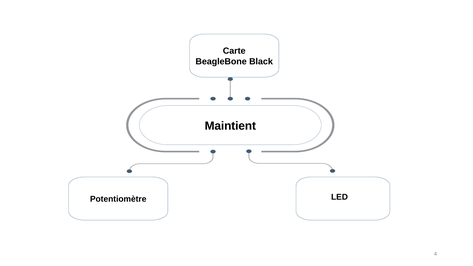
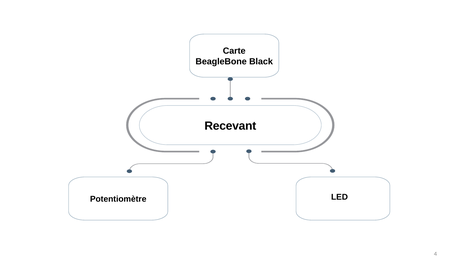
Maintient: Maintient -> Recevant (230, 126)
